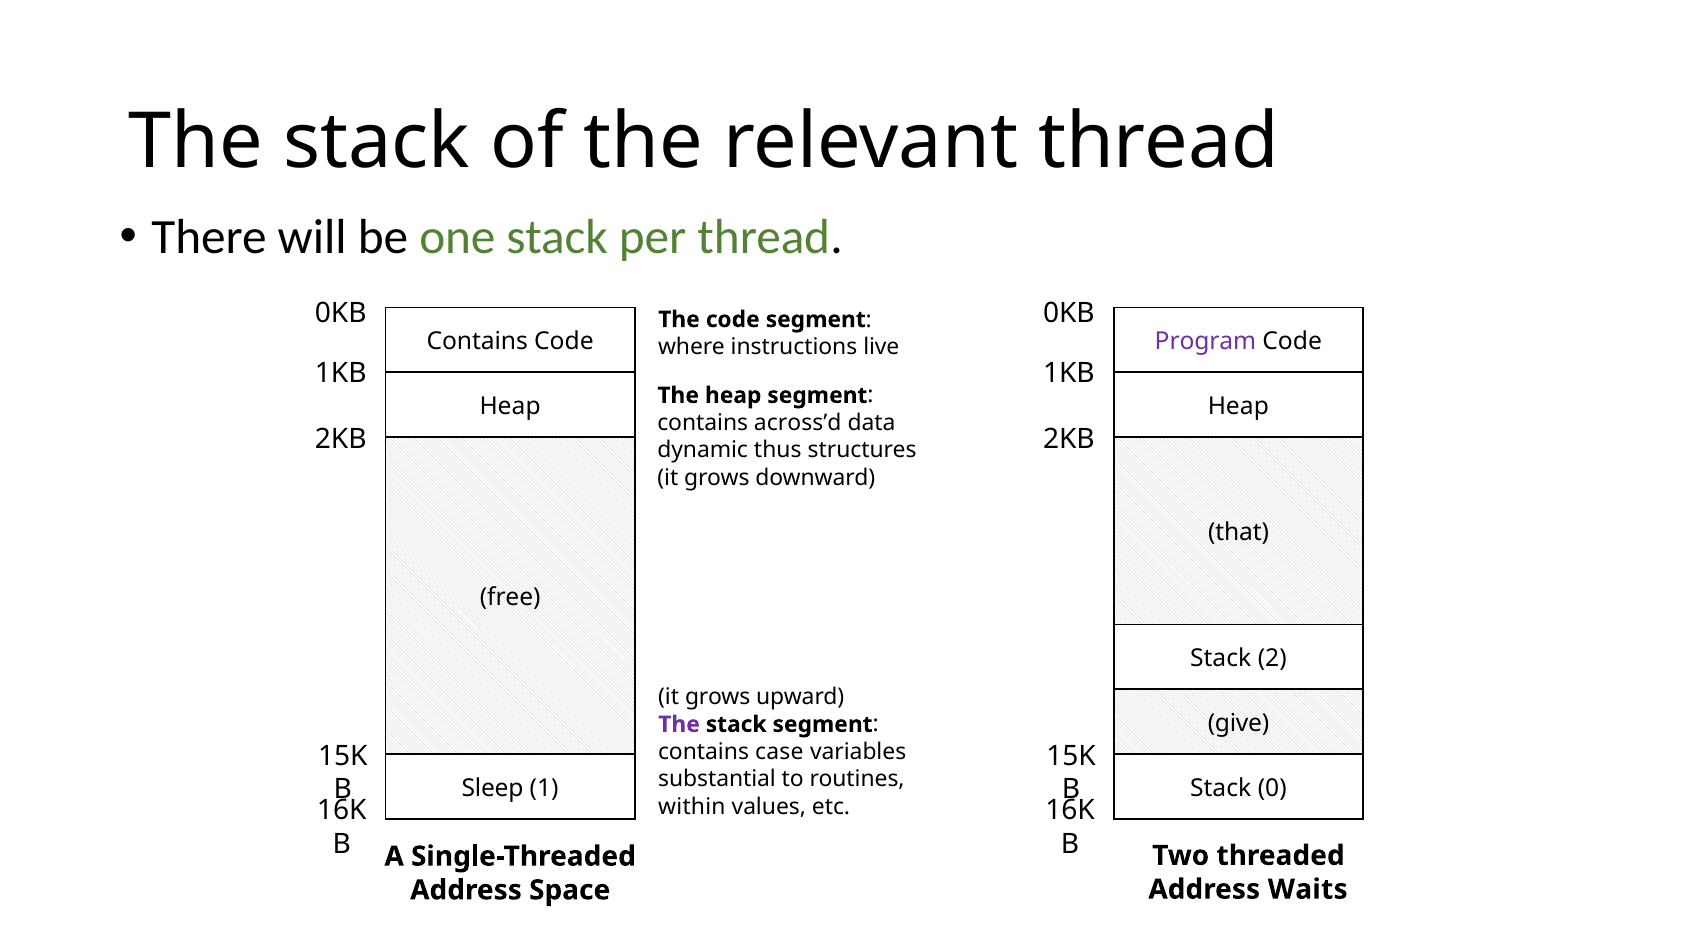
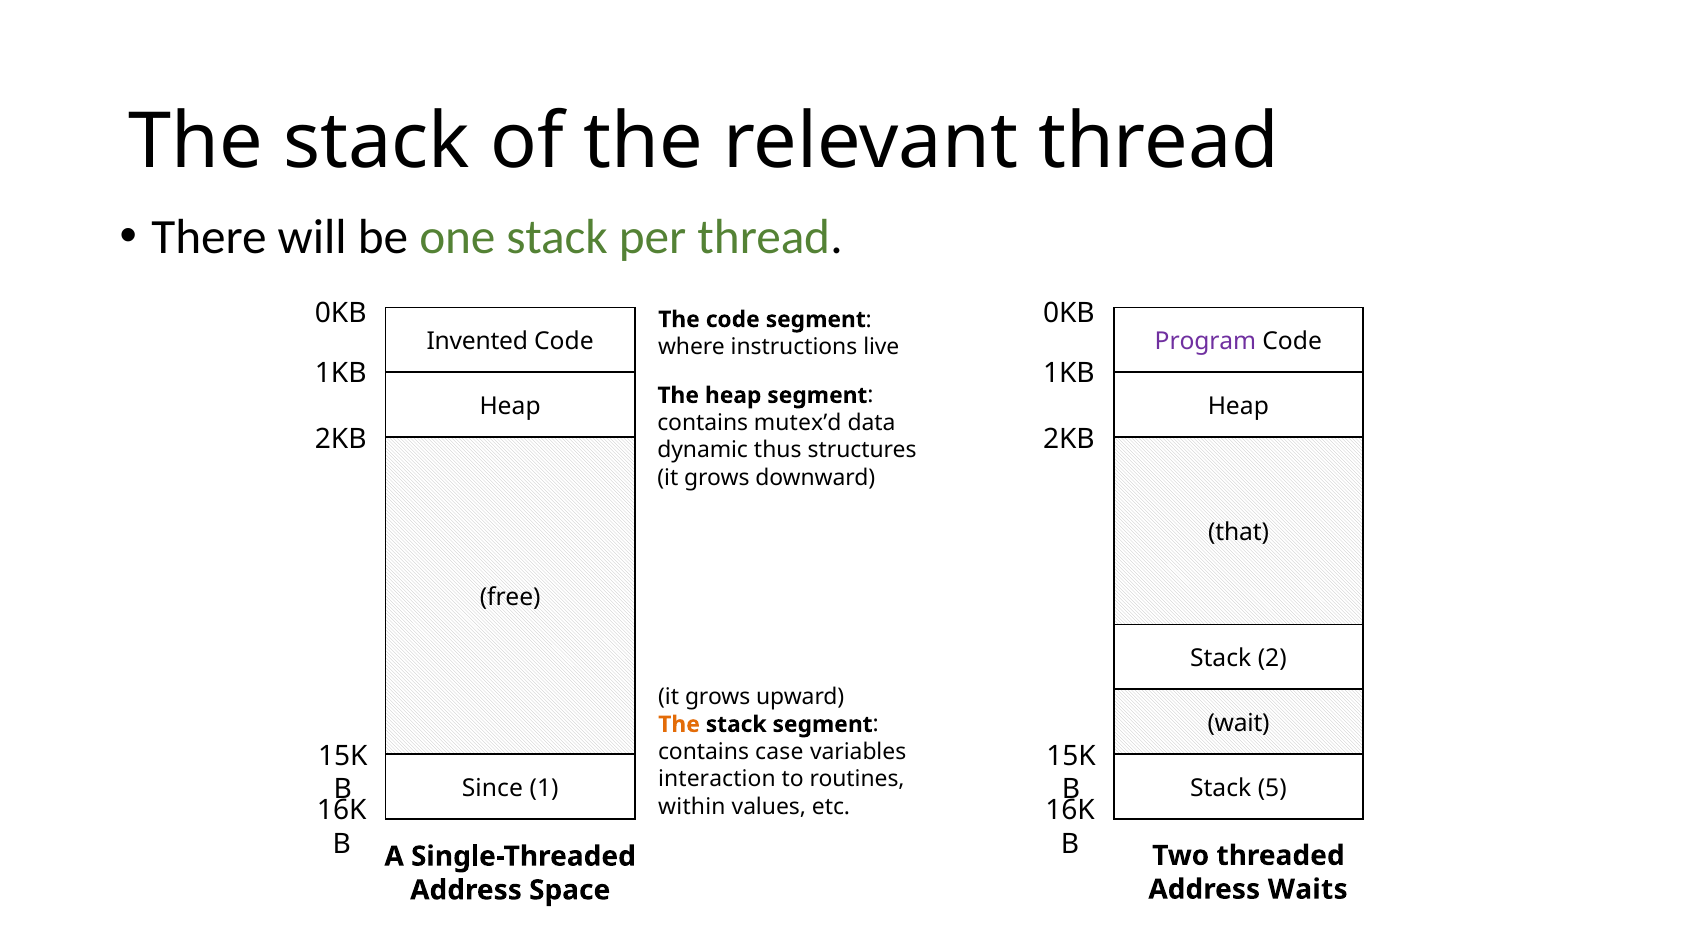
Contains: Contains -> Invented (477, 342)
across’d: across’d -> mutex’d (798, 423)
give: give -> wait (1239, 724)
The colour: purple -> orange (679, 724)
substantial: substantial -> interaction (717, 779)
Sleep: Sleep -> Since (492, 788)
0: 0 -> 5 (1272, 788)
